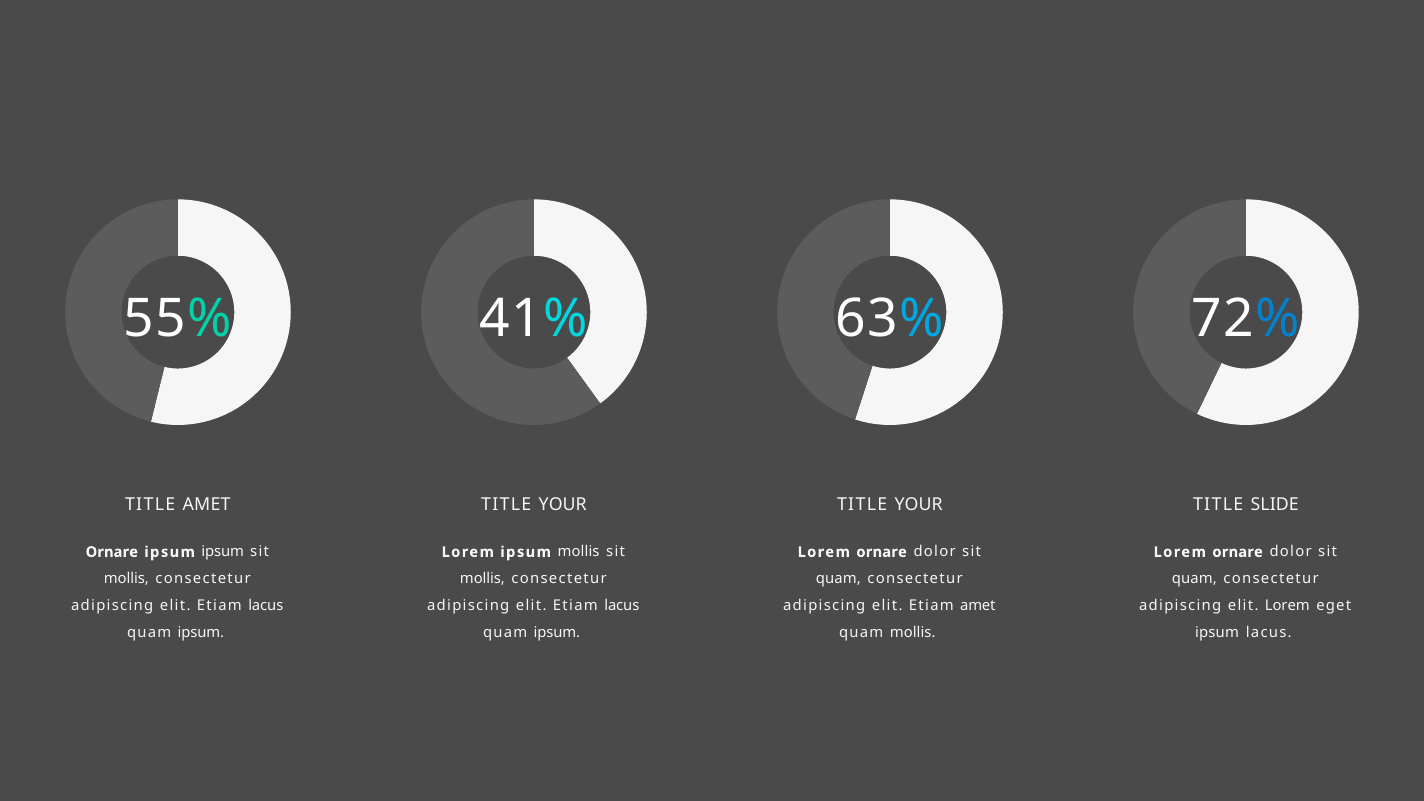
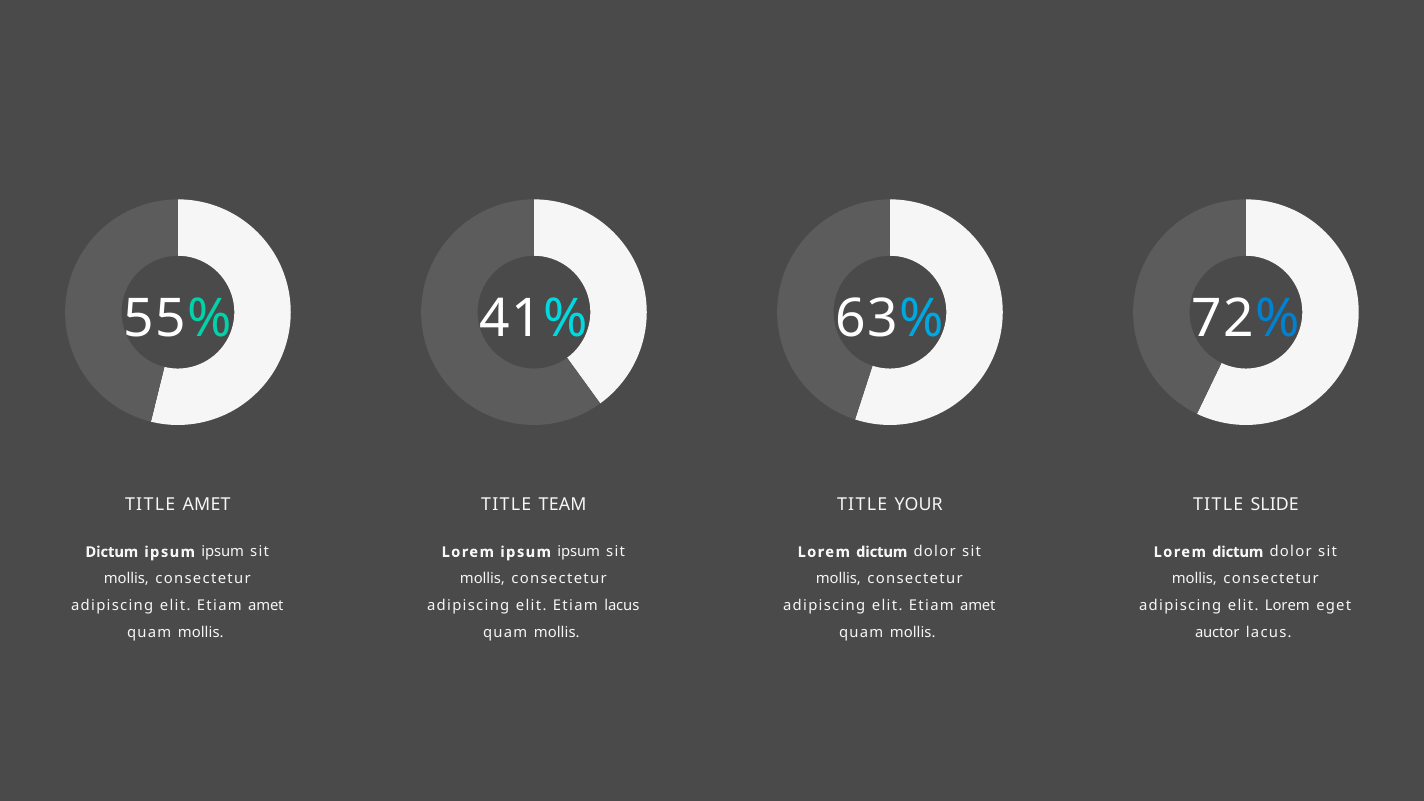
YOUR: YOUR -> TEAM (563, 504)
Ornare: Ornare -> Dictum (112, 552)
Lorem ipsum mollis: mollis -> ipsum (579, 552)
ornare: ornare -> dictum (882, 552)
ornare: ornare -> dictum (1238, 552)
quam: quam -> mollis (838, 579)
quam: quam -> mollis (1194, 579)
lacus: lacus -> amet (266, 605)
ipsum: ipsum -> mollis (201, 632)
ipsum: ipsum -> mollis (557, 632)
ipsum: ipsum -> auctor (1217, 632)
